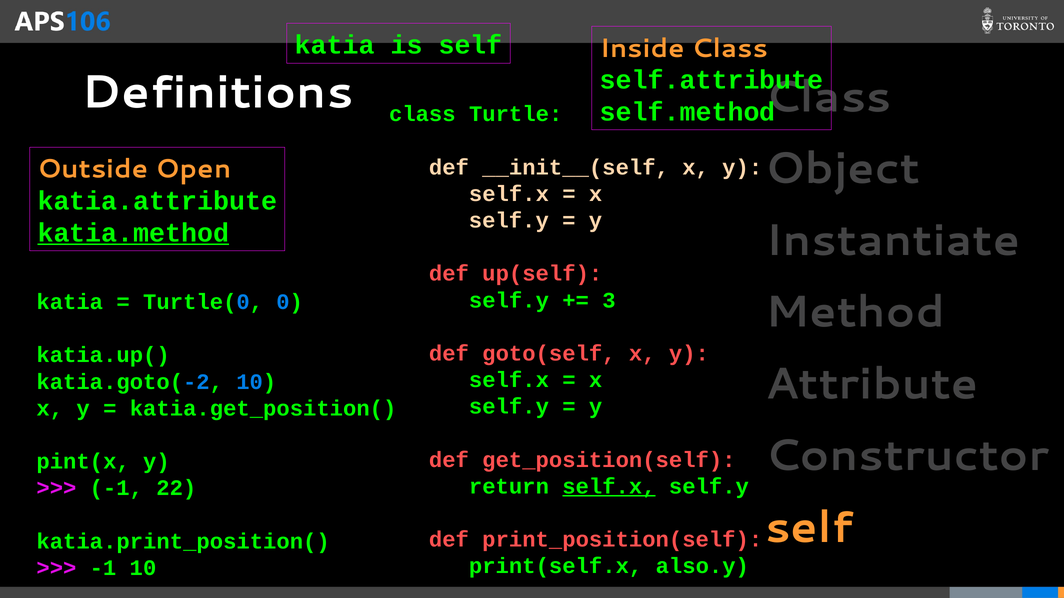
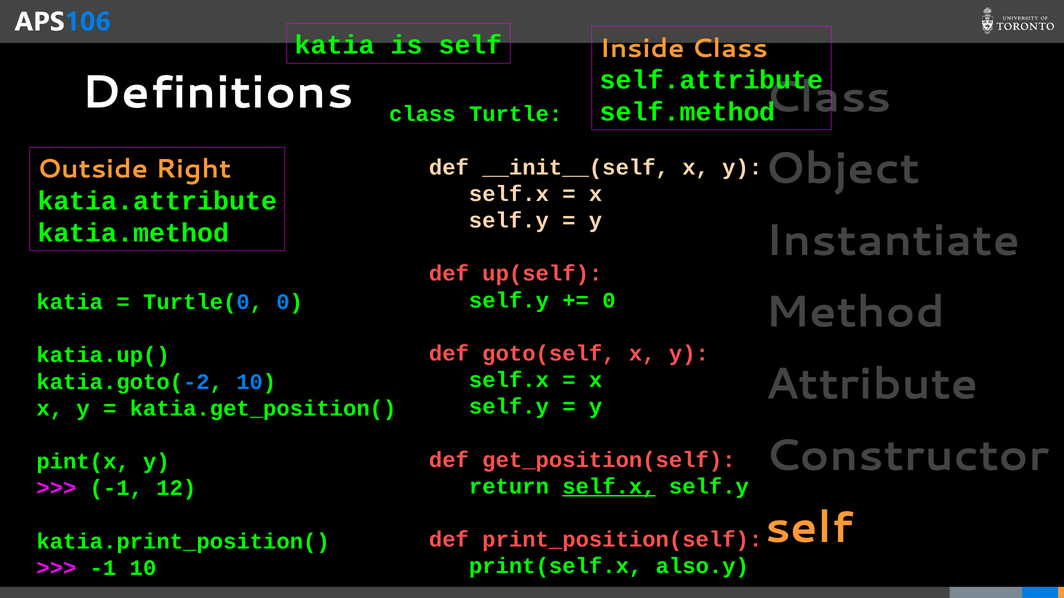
Open: Open -> Right (194, 169)
katia.method underline: present -> none (133, 233)
3: 3 -> 0 (609, 300)
22: 22 -> 12 (176, 488)
